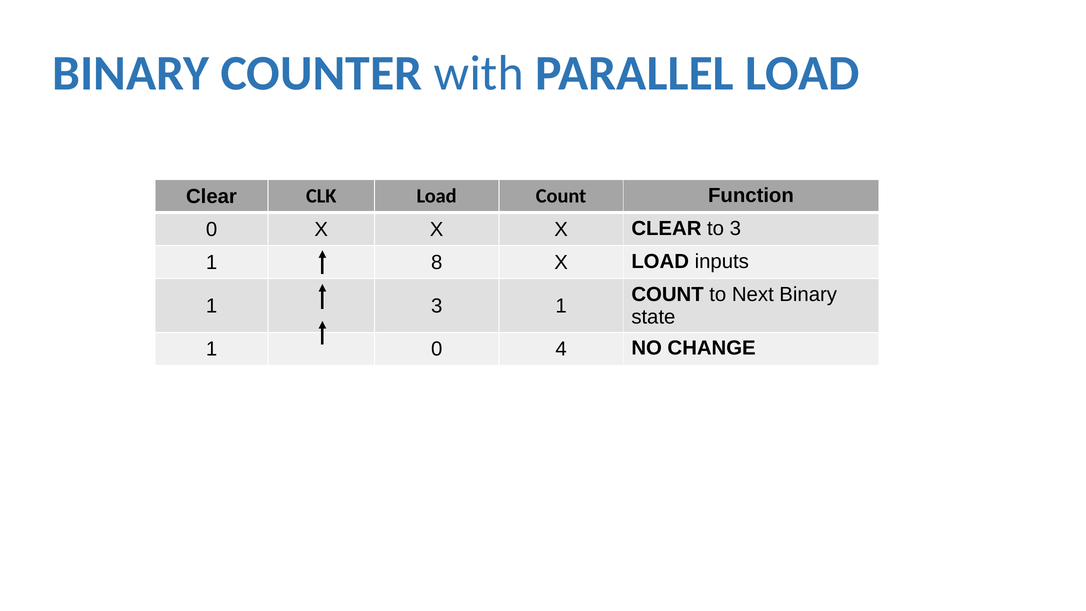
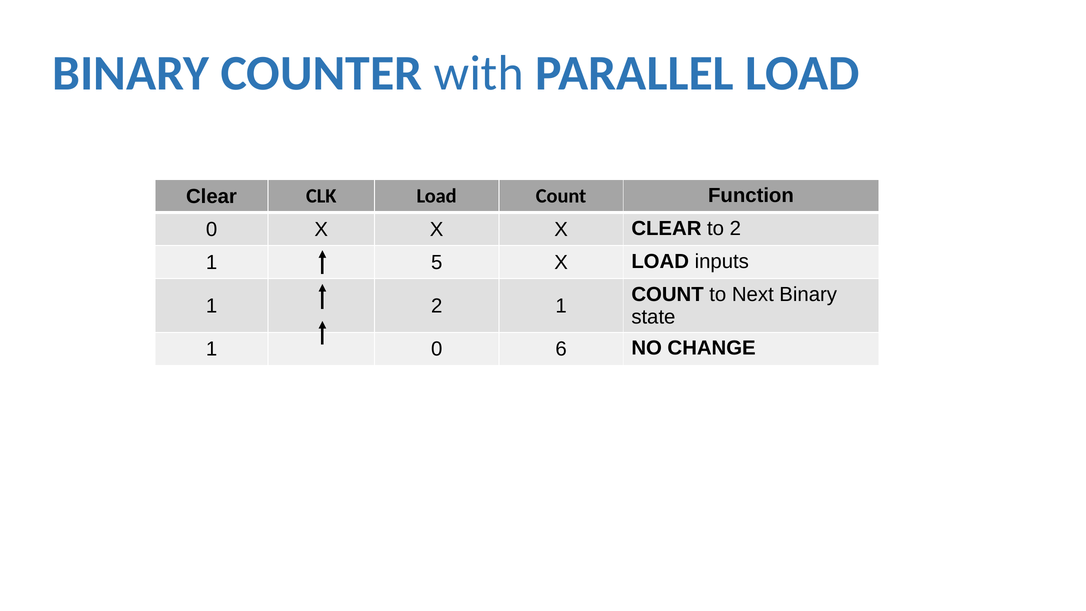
to 3: 3 -> 2 (735, 228)
8: 8 -> 5 (437, 262)
1 3: 3 -> 2 (437, 306)
4: 4 -> 6 (561, 349)
